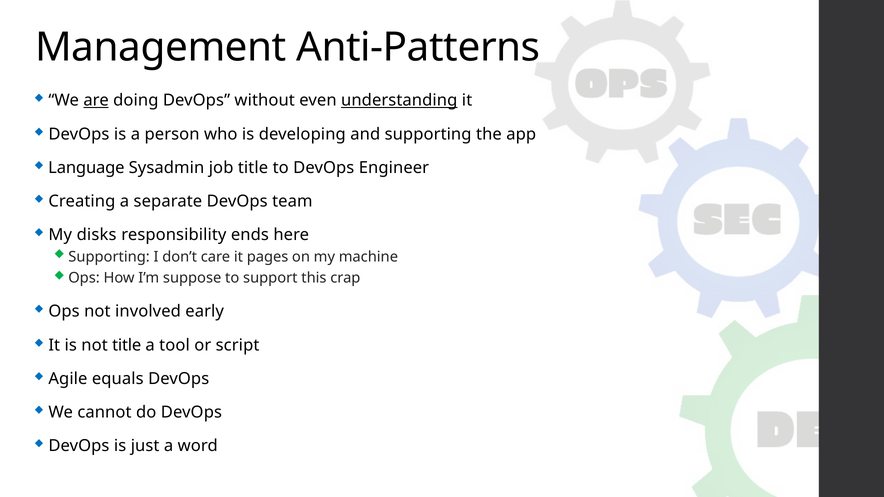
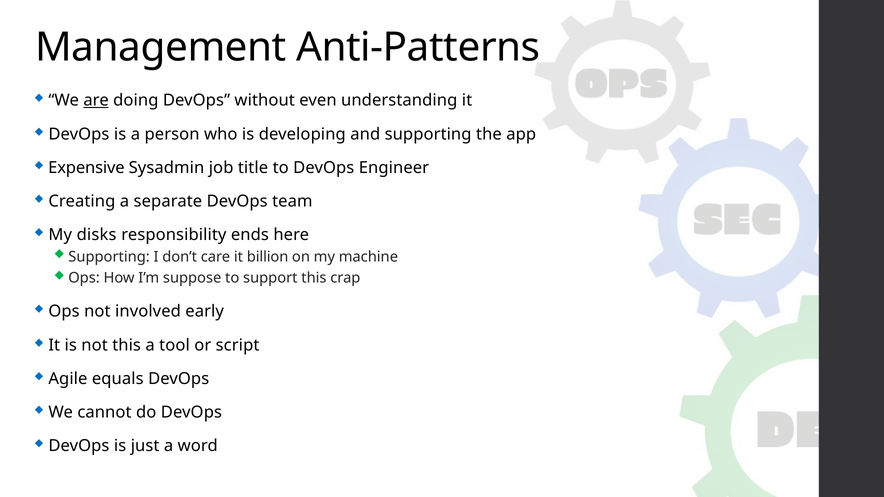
understanding underline: present -> none (399, 101)
Language: Language -> Expensive (86, 168)
pages: pages -> billion (268, 257)
not title: title -> this (127, 345)
